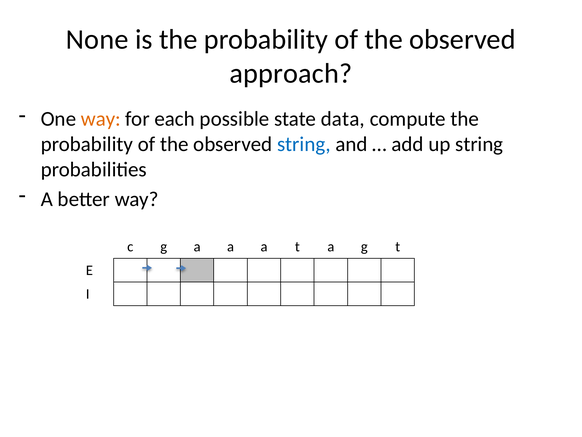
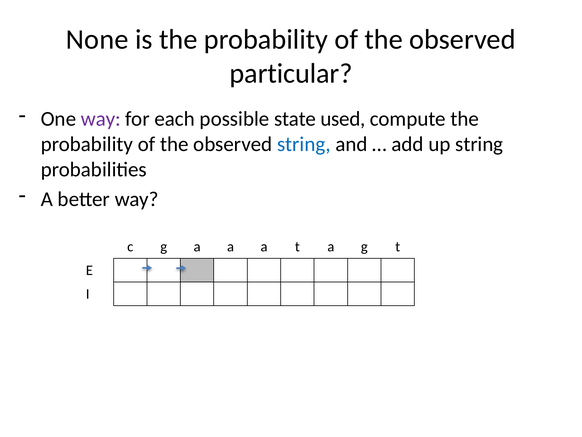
approach: approach -> particular (291, 73)
way colour: orange -> purple (101, 119)
data: data -> used (343, 119)
